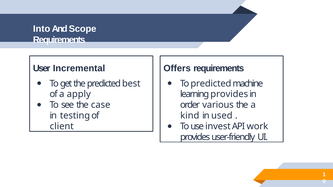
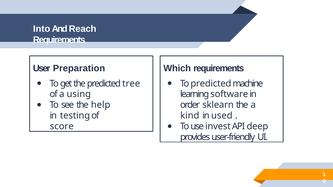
Scope: Scope -> Reach (83, 29)
Incremental: Incremental -> Preparation (79, 68)
Offers: Offers -> Which (177, 68)
best: best -> tree (131, 84)
apply: apply -> using (79, 94)
learning provides: provides -> software (229, 94)
case: case -> help (101, 105)
various: various -> sklearn (218, 105)
work: work -> deep (257, 127)
client: client -> score (62, 127)
